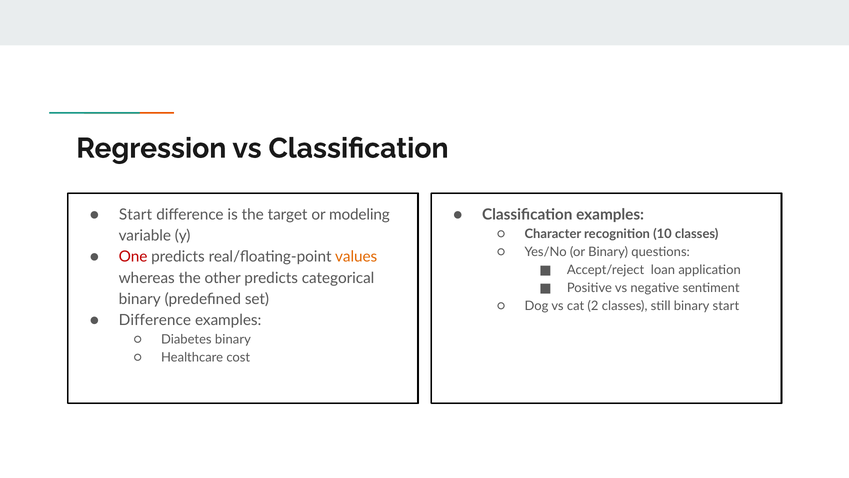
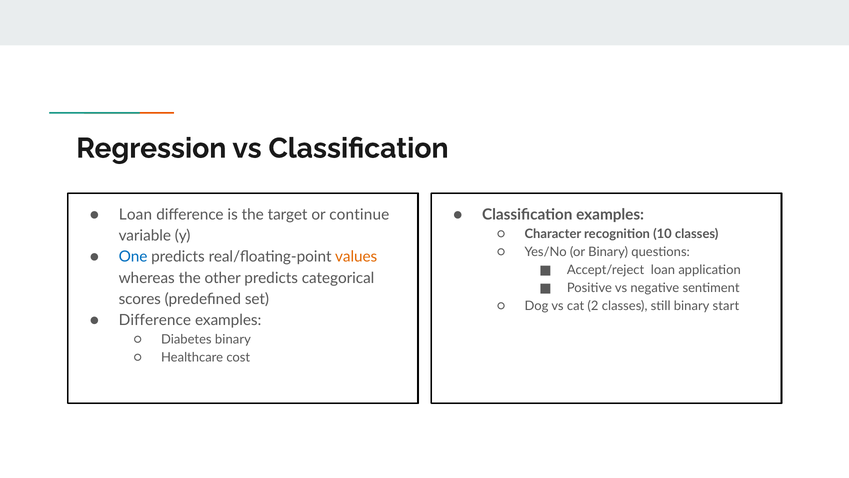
Start: Start -> Loan (135, 214)
modeling: modeling -> continue (359, 214)
One colour: red -> blue (133, 257)
binary: binary -> scores (140, 299)
